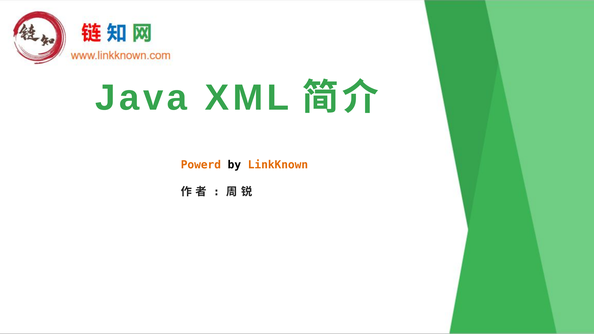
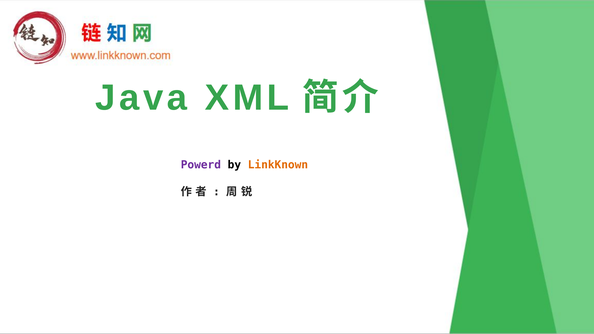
Powerd colour: orange -> purple (201, 165)
